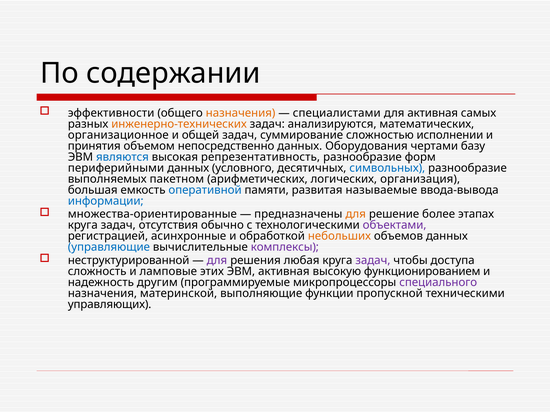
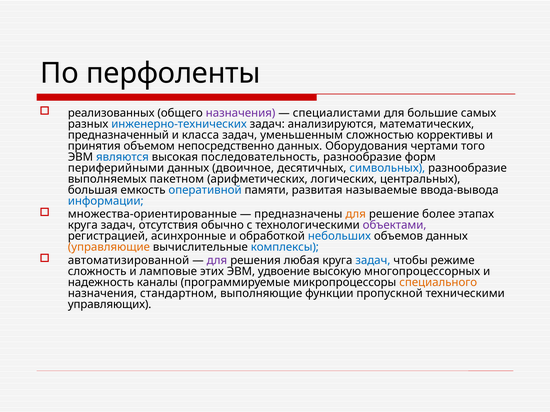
содержании: содержании -> перфоленты (173, 73)
эффективности: эффективности -> реализованных (111, 113)
назначения colour: orange -> purple (241, 113)
для активная: активная -> большие (433, 113)
инженерно-технических colour: orange -> blue (179, 124)
организационное: организационное -> предназначенный (118, 135)
общей: общей -> класса (200, 135)
суммирование: суммирование -> уменьшенным (302, 135)
исполнении: исполнении -> коррективы (450, 135)
базу: базу -> того (473, 146)
репрезентативность: репрезентативность -> последовательность (261, 157)
условного: условного -> двоичное (243, 168)
организация: организация -> центральных (420, 179)
небольших colour: orange -> blue (339, 236)
управляющие colour: blue -> orange (109, 247)
комплексы colour: purple -> blue (285, 247)
неструктурированной: неструктурированной -> автоматизированной (129, 261)
задач colour: purple -> blue (373, 261)
доступа: доступа -> режиме (453, 261)
ЭВМ активная: активная -> удвоение (284, 272)
функционированием: функционированием -> многопроцессорных (422, 272)
другим: другим -> каналы (157, 283)
специального colour: purple -> orange (438, 283)
материнской: материнской -> стандартном (179, 294)
